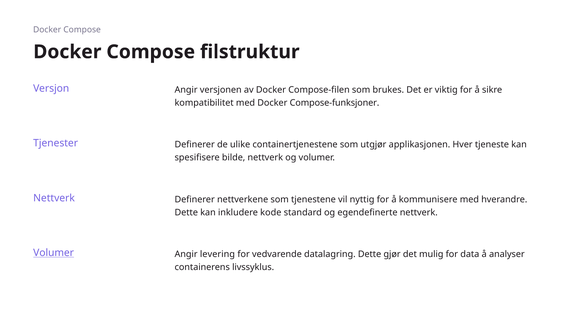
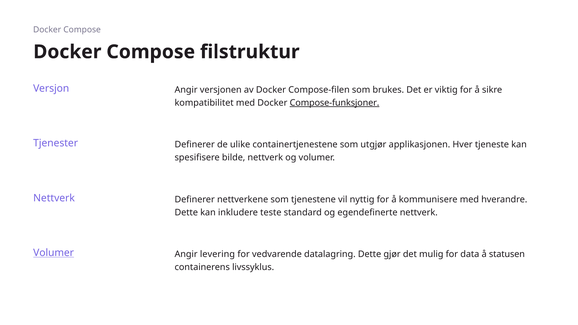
Compose-funksjoner underline: none -> present (335, 103)
kode: kode -> teste (271, 213)
analyser: analyser -> statusen (507, 254)
